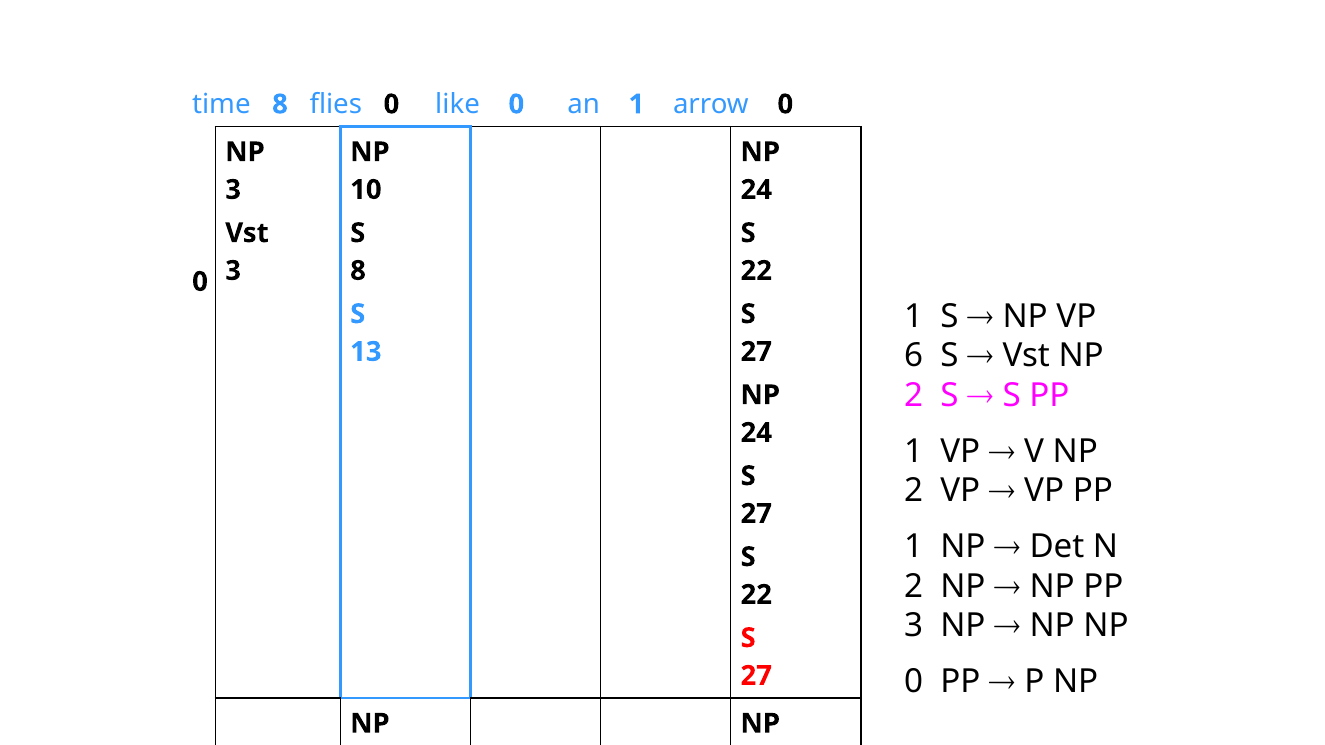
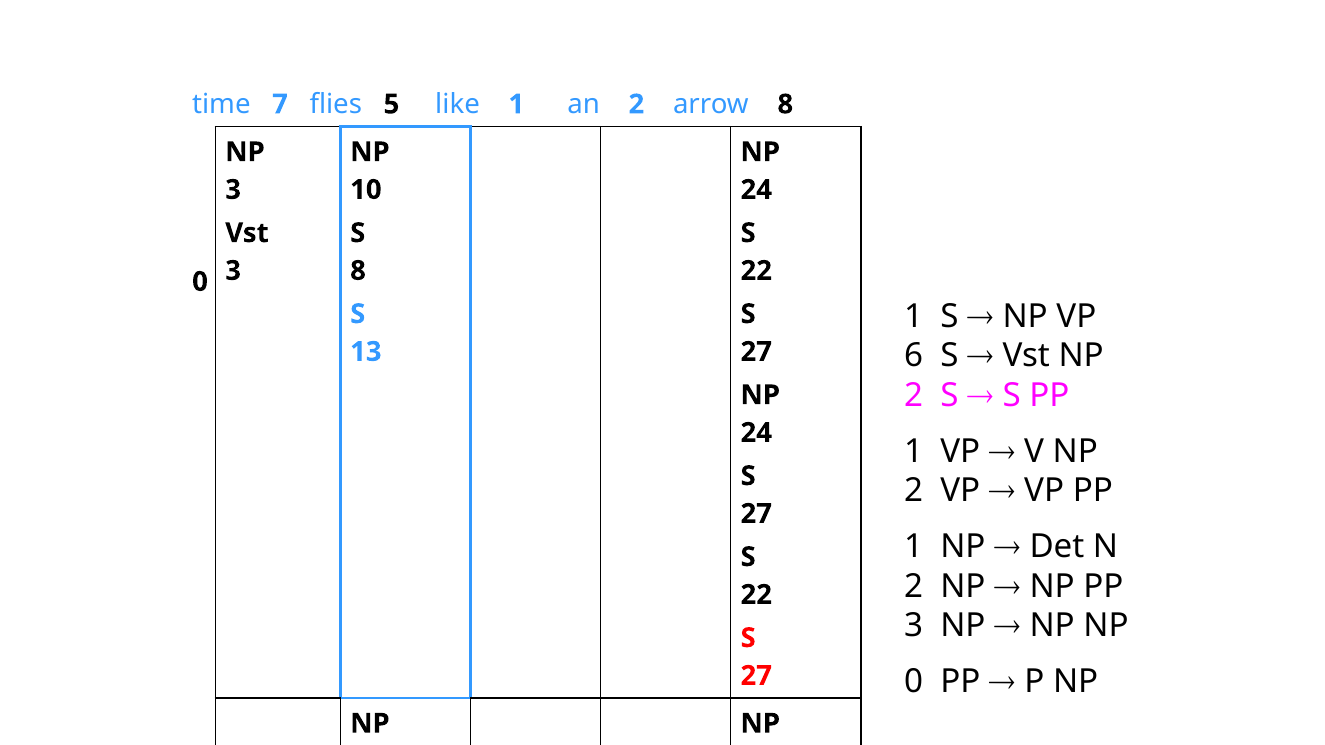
time 8: 8 -> 7 (280, 104)
flies 0: 0 -> 5 (391, 104)
like 0: 0 -> 1 (516, 104)
an 1: 1 -> 2 (636, 104)
arrow 0: 0 -> 8 (785, 104)
